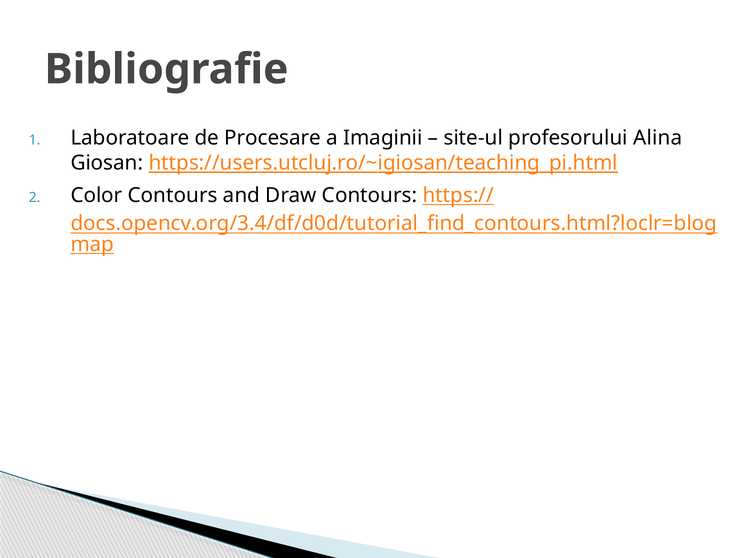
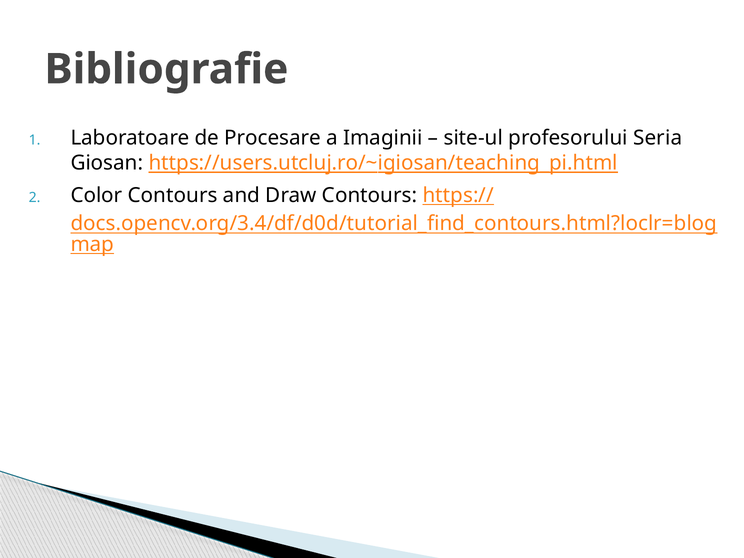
Alina: Alina -> Seria (658, 138)
